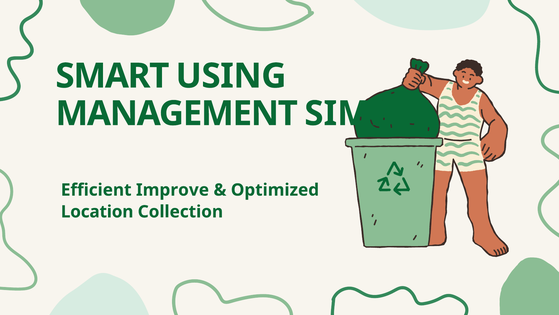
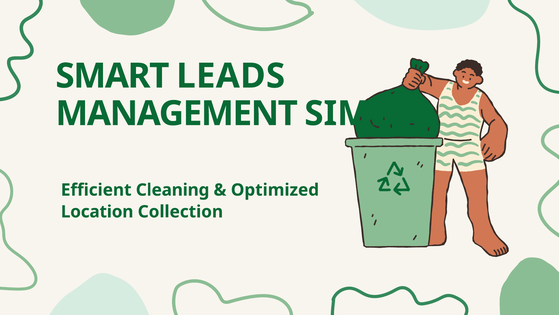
USING: USING -> LEADS (231, 76)
Improve: Improve -> Cleaning (173, 190)
